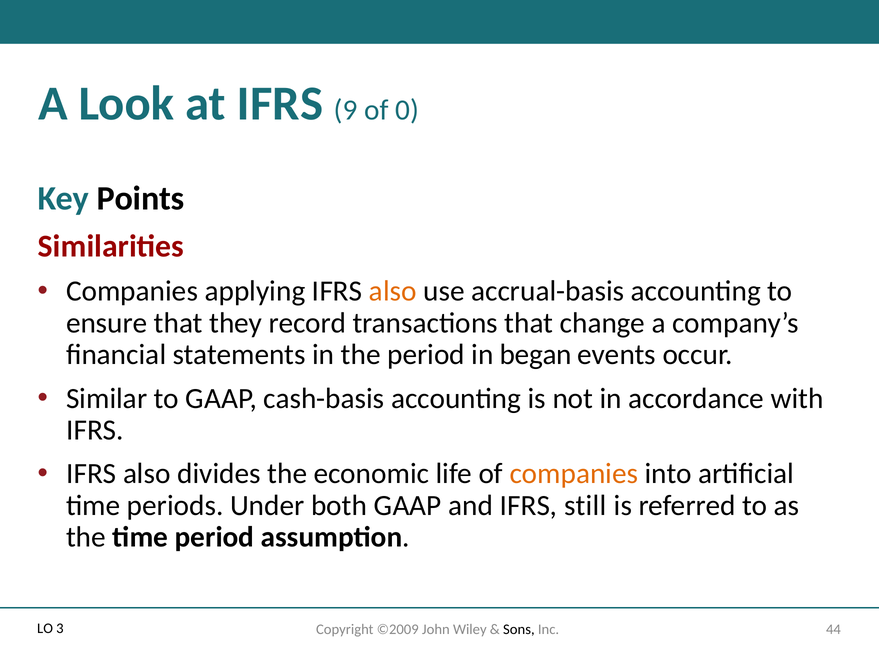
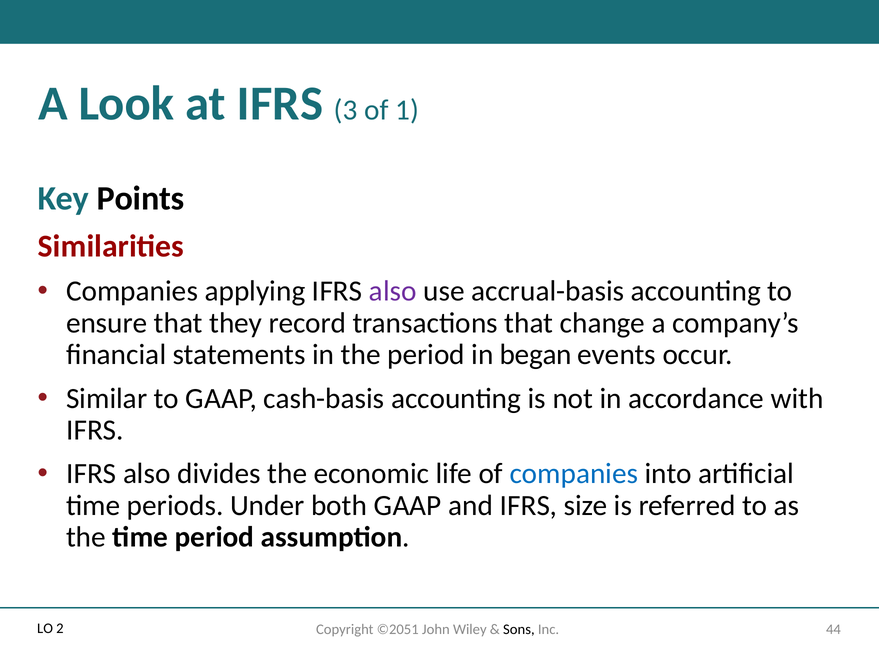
9: 9 -> 3 (346, 110)
0: 0 -> 1 (407, 110)
also colour: orange -> purple (393, 291)
companies colour: orange -> blue (574, 474)
still: still -> size (586, 506)
3: 3 -> 2 (60, 628)
©2009: ©2009 -> ©2051 (398, 629)
